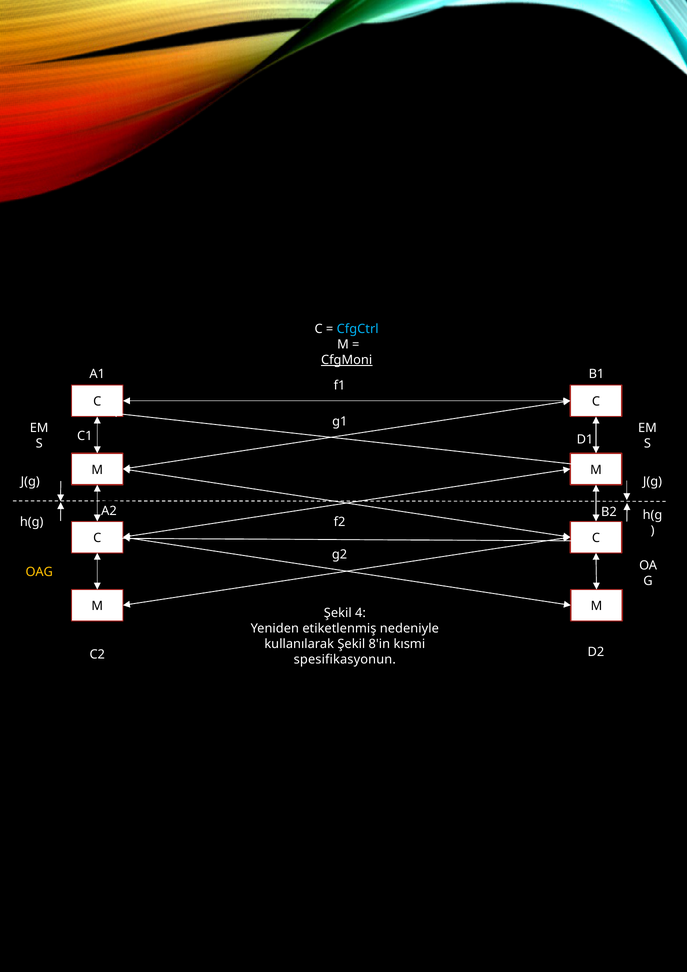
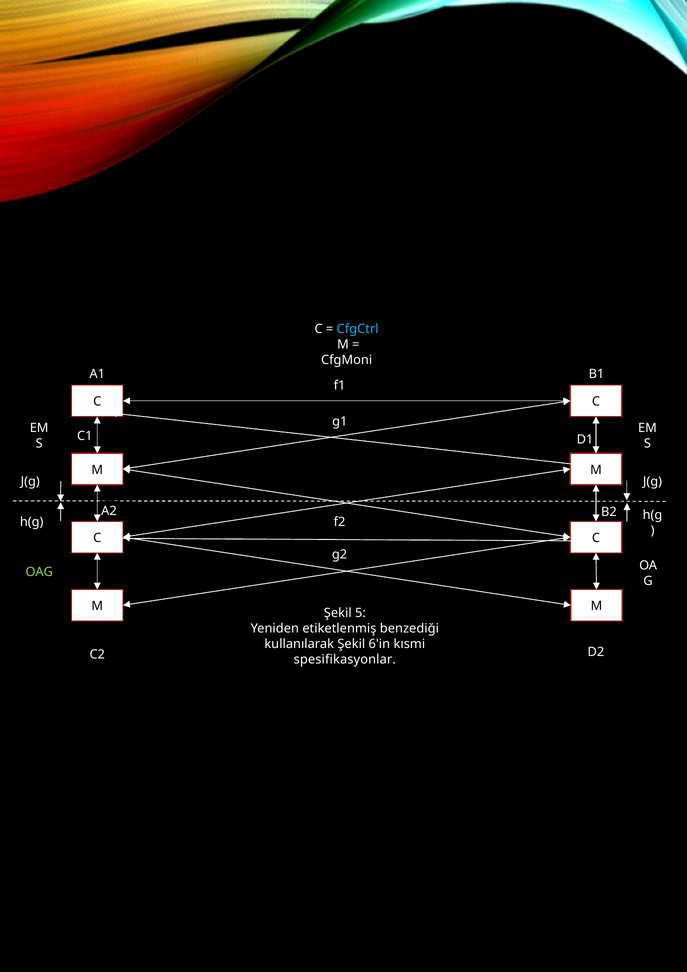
CfgMoni underline: present -> none (347, 360)
OAG colour: yellow -> light green (39, 572)
4: 4 -> 5 (360, 613)
nedeniyle: nedeniyle -> benzediği (409, 629)
8'in: 8'in -> 6'in (379, 644)
spesifikasyonun: spesifikasyonun -> spesifikasyonlar (345, 660)
